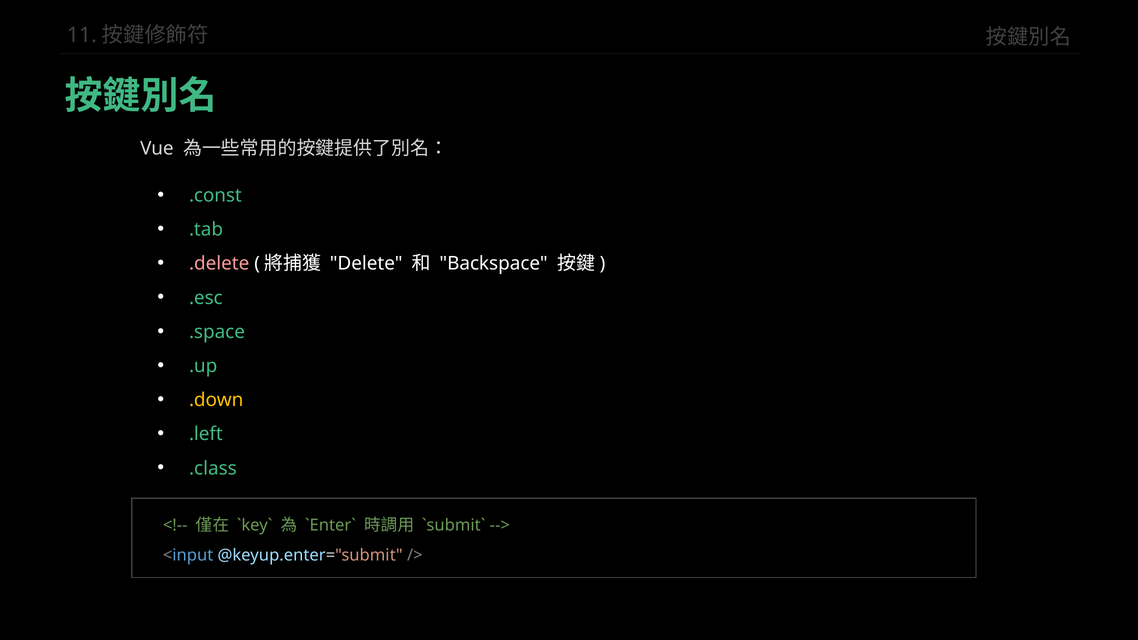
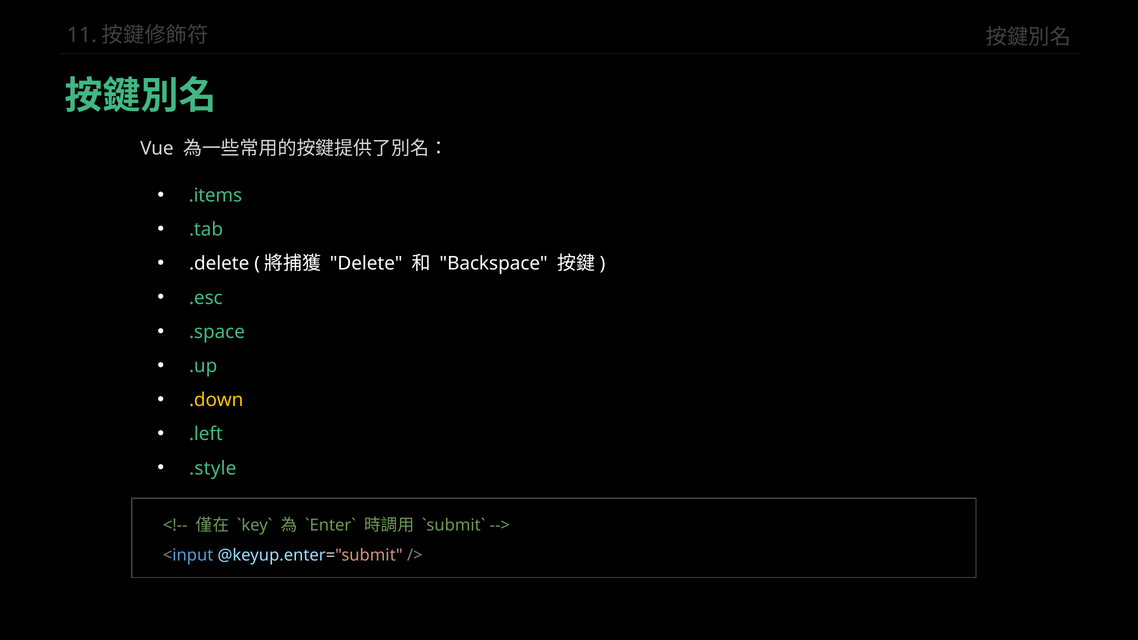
.const: .const -> .items (215, 196)
.delete colour: pink -> white (219, 264)
.class: .class -> .style (213, 468)
